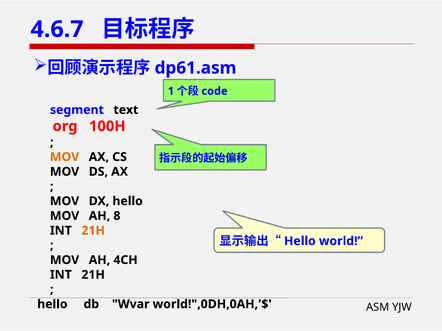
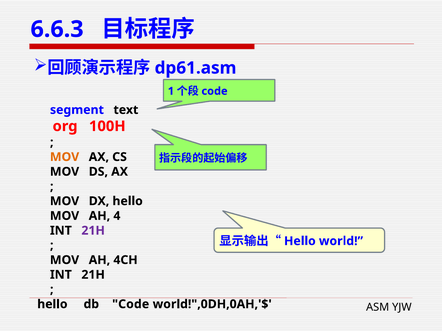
4.6.7: 4.6.7 -> 6.6.3 (57, 29)
8: 8 -> 4 (117, 216)
21H colour: orange -> purple (93, 231)
db Wvar: Wvar -> Code (131, 305)
